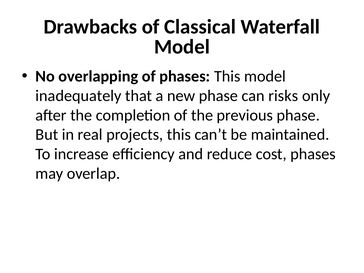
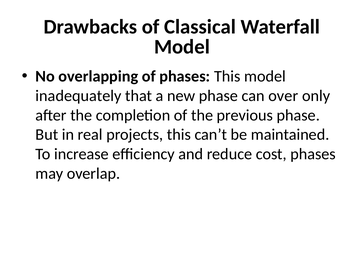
risks: risks -> over (283, 96)
